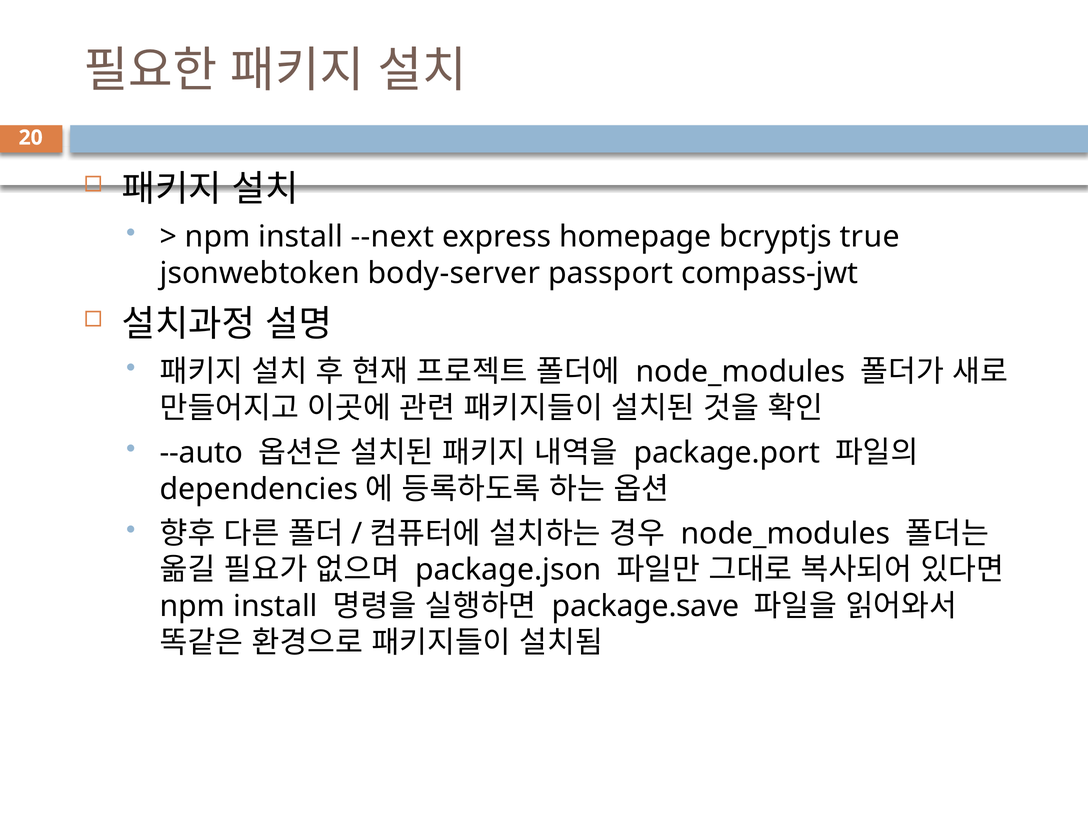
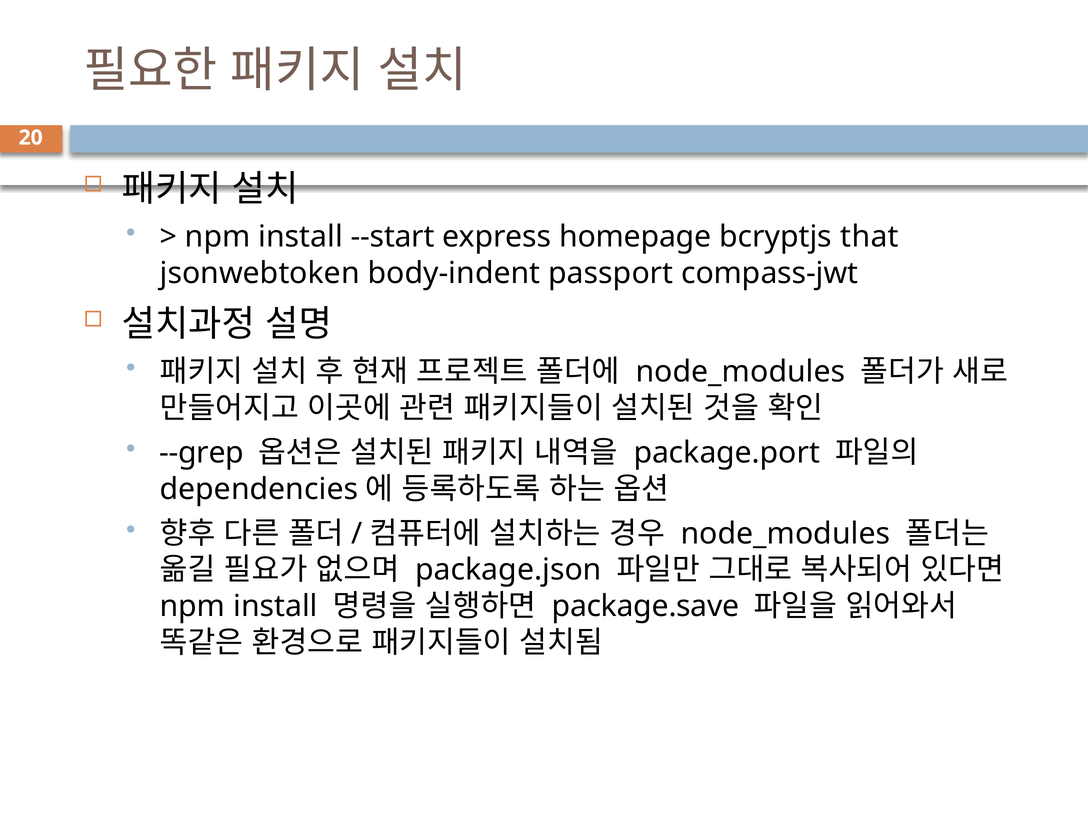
--next: --next -> --start (393, 237)
true: true -> that (870, 237)
body-server: body-server -> body-indent (454, 273)
--auto: --auto -> --grep (202, 453)
